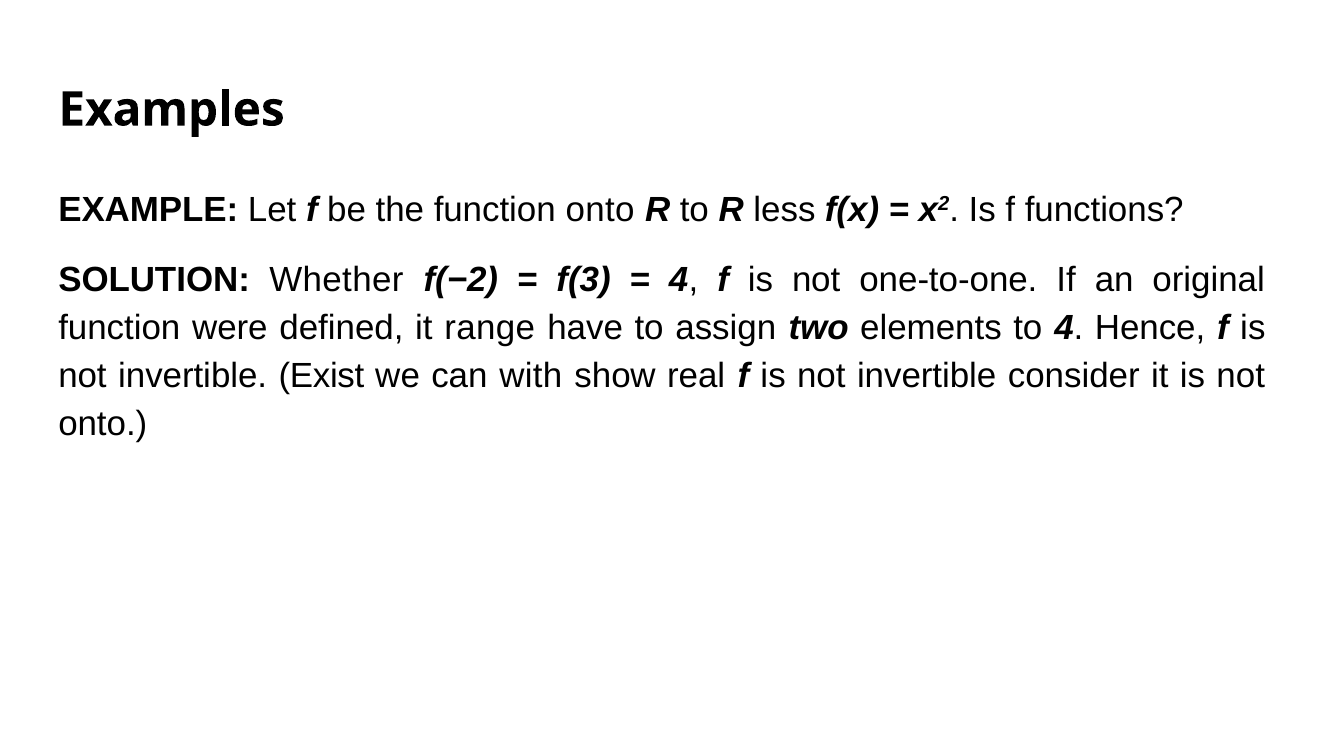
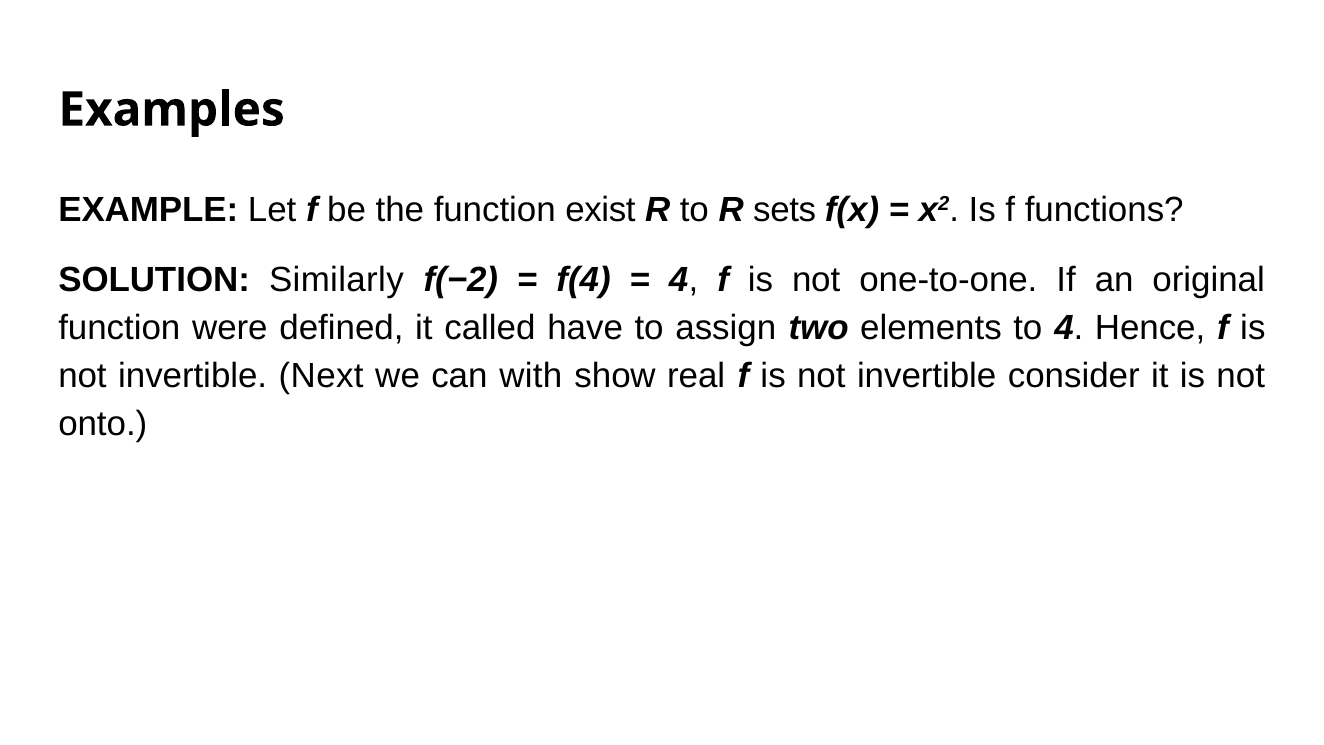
function onto: onto -> exist (600, 210)
less: less -> sets (785, 210)
Whether: Whether -> Similarly (336, 280)
f(3: f(3 -> f(4 (584, 280)
range: range -> called (490, 328)
Exist: Exist -> Next (321, 376)
